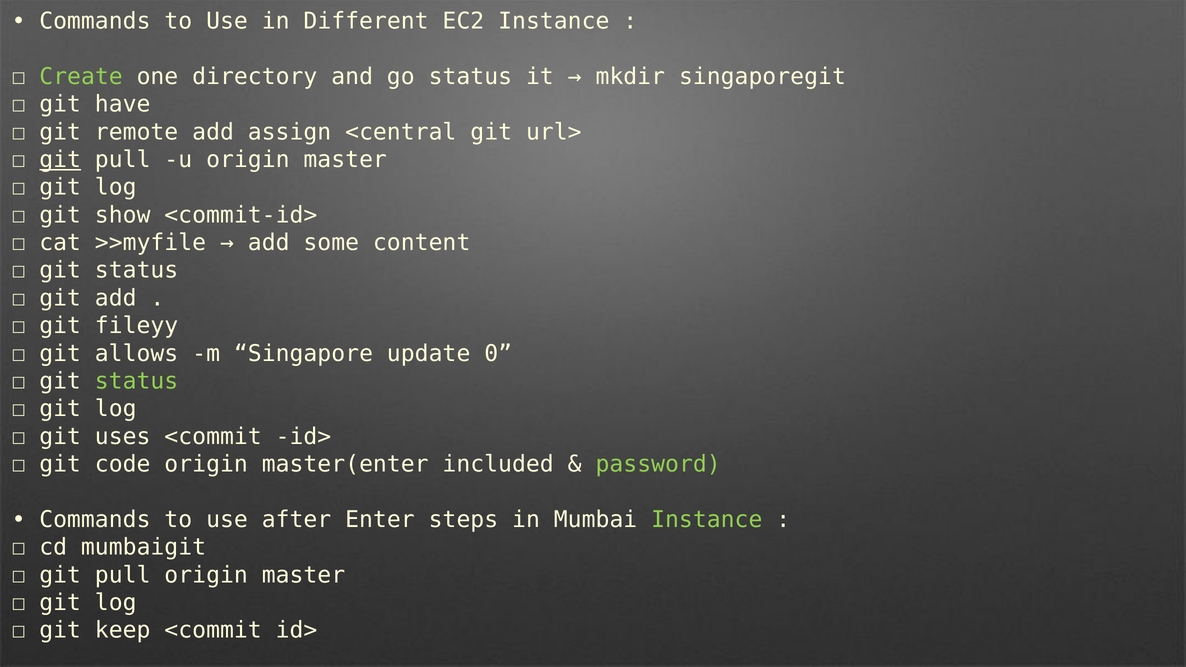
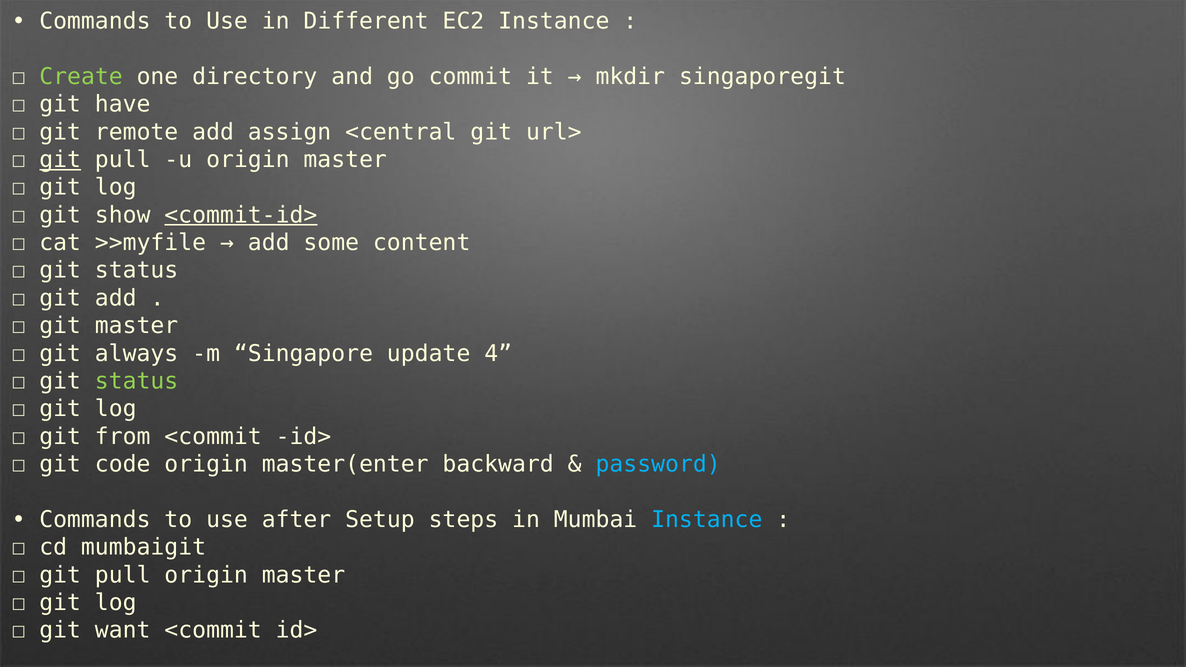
go status: status -> commit (470, 77)
<commit-id> underline: none -> present (241, 215)
git fileyy: fileyy -> master (137, 326)
allows: allows -> always (137, 354)
0: 0 -> 4 (498, 354)
uses: uses -> from (123, 437)
included: included -> backward (498, 464)
password colour: light green -> light blue (658, 464)
Enter: Enter -> Setup (380, 520)
Instance colour: light green -> light blue (707, 520)
keep: keep -> want (123, 630)
